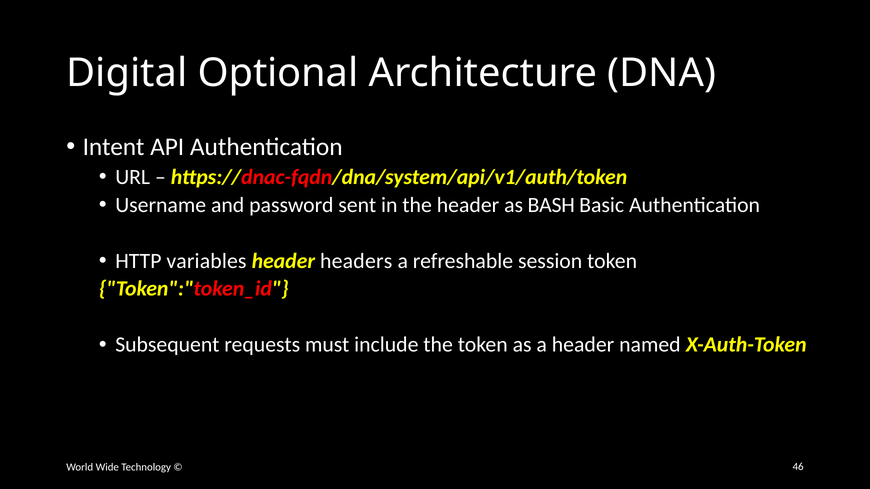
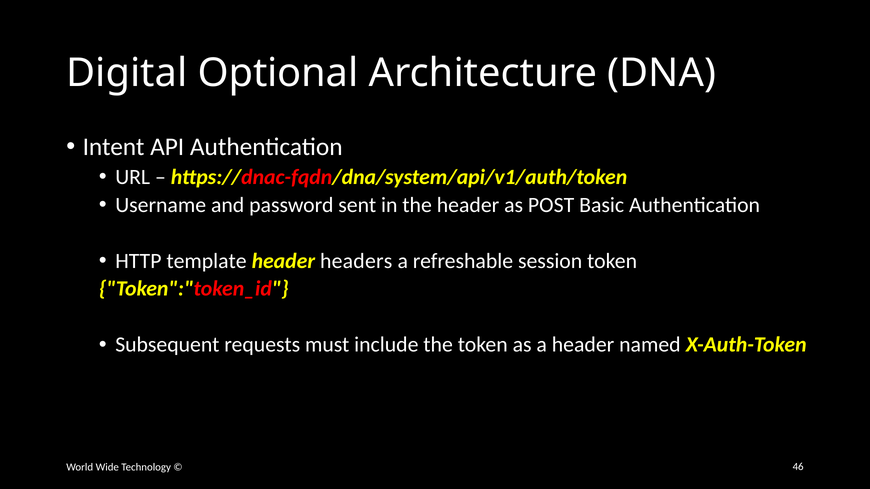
BASH: BASH -> POST (551, 205)
variables: variables -> template (207, 261)
